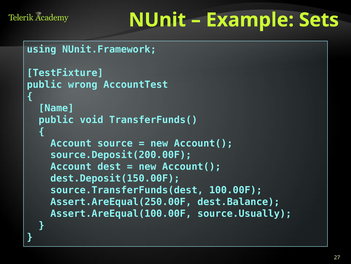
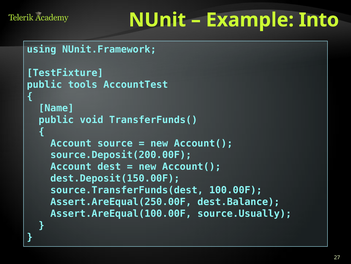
Sets: Sets -> Into (319, 20)
wrong: wrong -> tools (83, 84)
